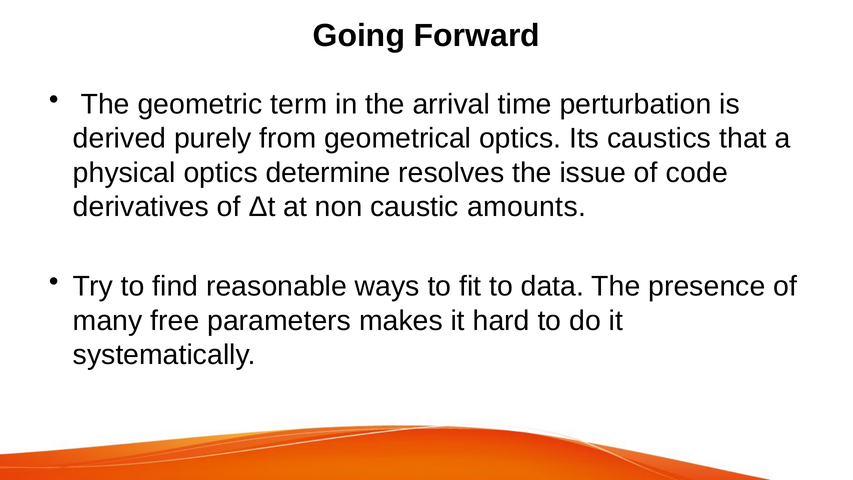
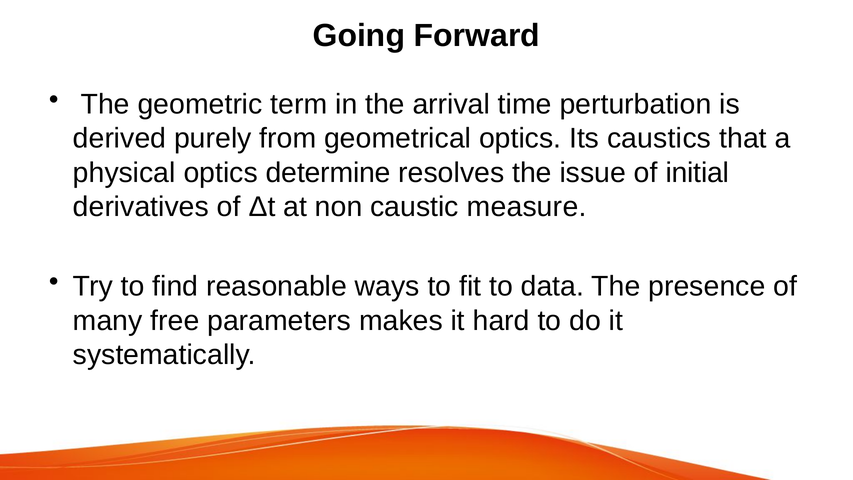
code: code -> initial (697, 173)
amounts: amounts -> measure (527, 207)
